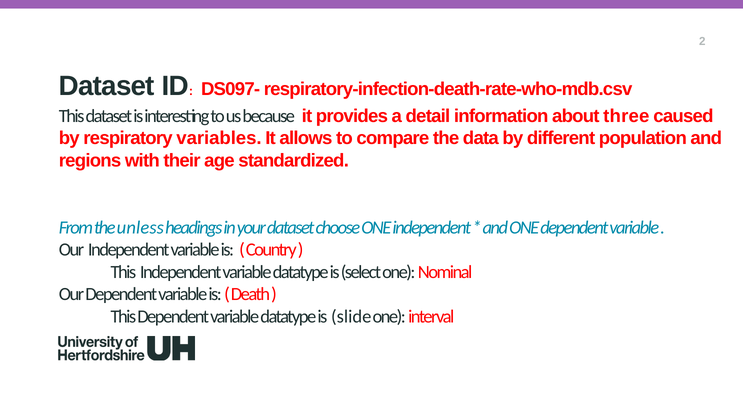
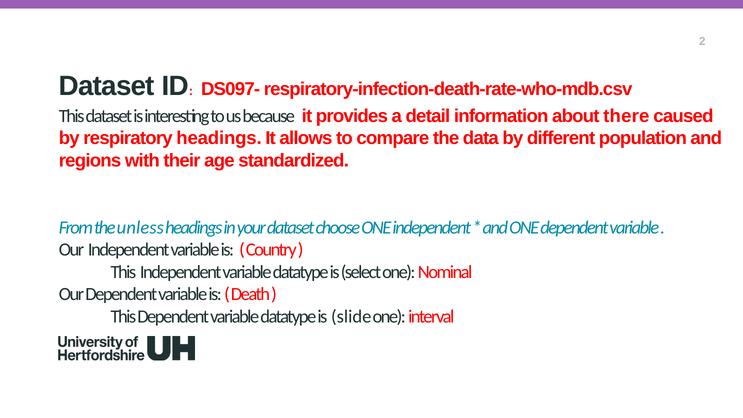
three: three -> there (626, 116)
respiratory variables: variables -> headings (219, 138)
